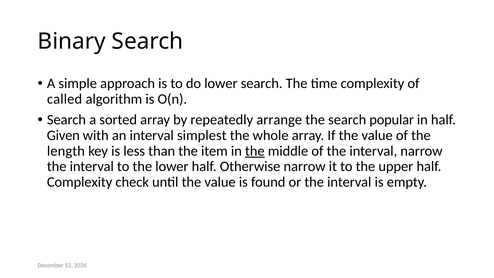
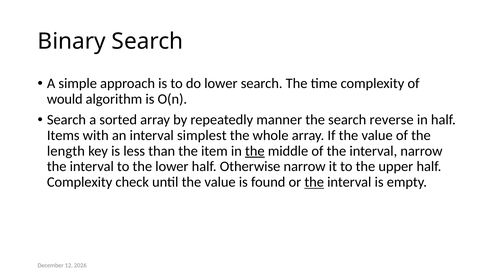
called: called -> would (65, 99)
arrange: arrange -> manner (279, 120)
popular: popular -> reverse (392, 120)
Given: Given -> Items (63, 135)
the underline: none -> present (314, 182)
